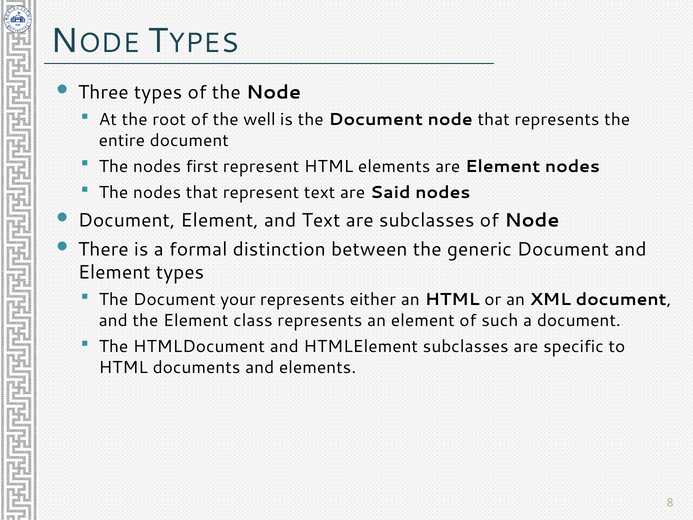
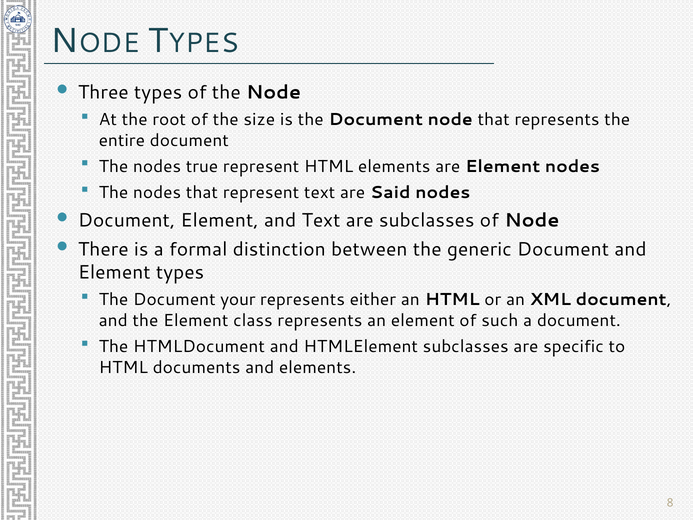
well: well -> size (259, 120)
first: first -> true (202, 167)
